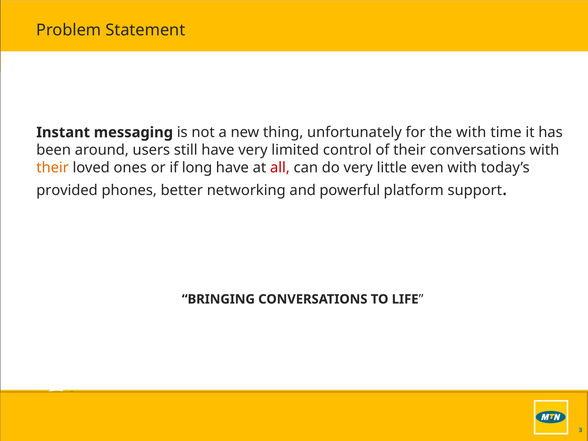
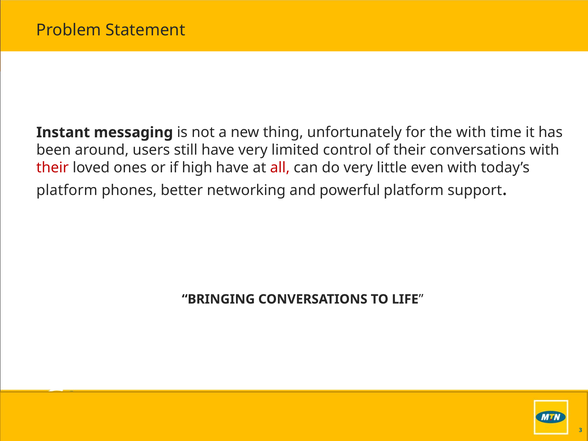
their colour: orange -> red (53, 168)
long: long -> high (197, 168)
provided: provided -> platform (67, 190)
